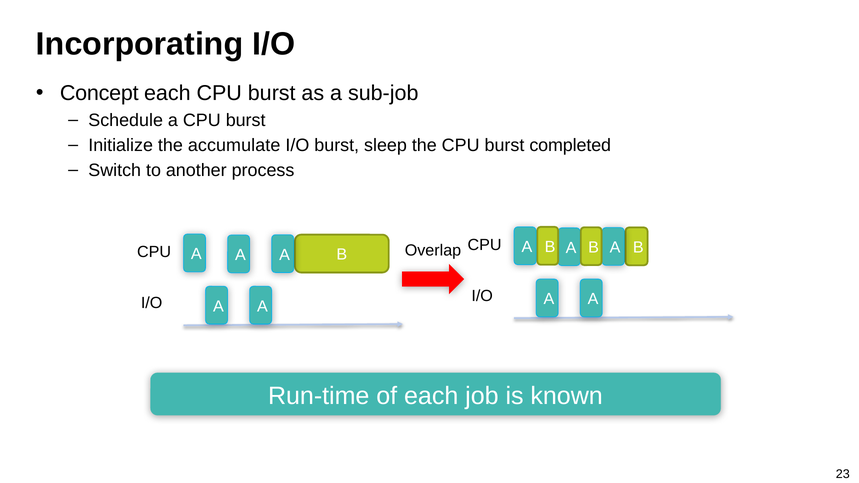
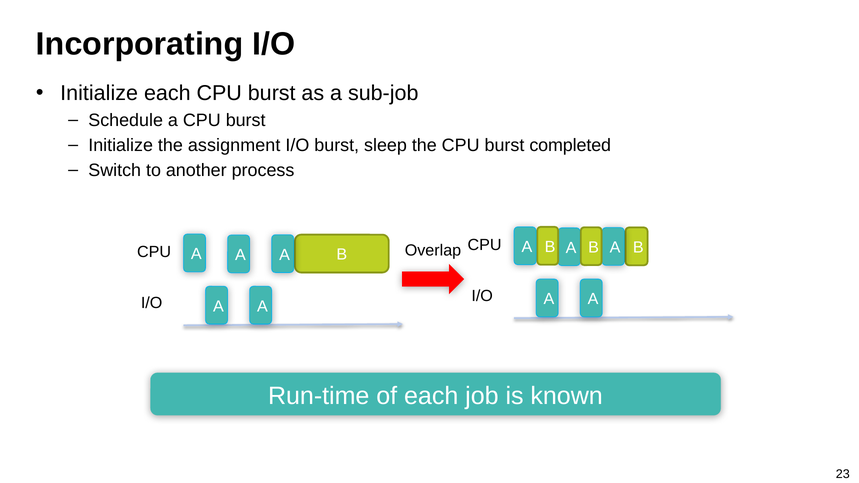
Concept: Concept -> Initialize (99, 93)
accumulate: accumulate -> assignment (234, 145)
